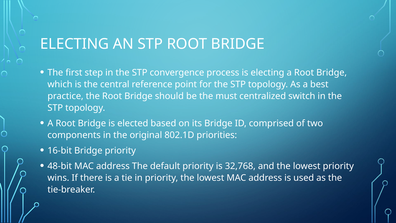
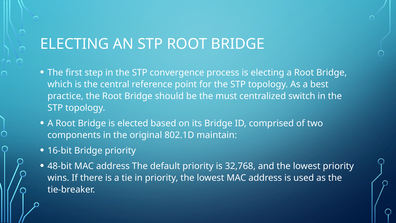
priorities: priorities -> maintain (217, 135)
